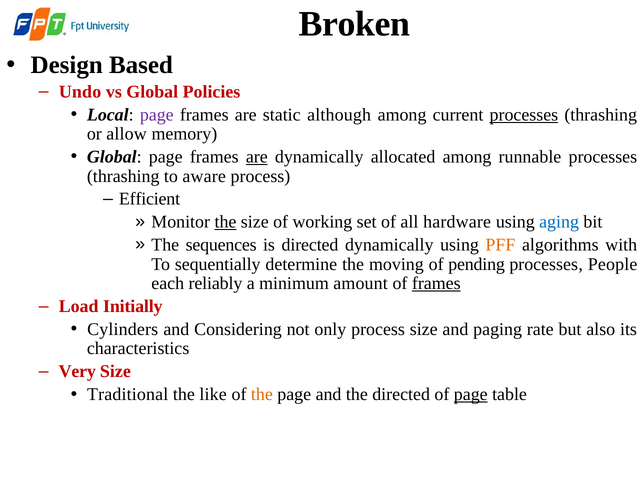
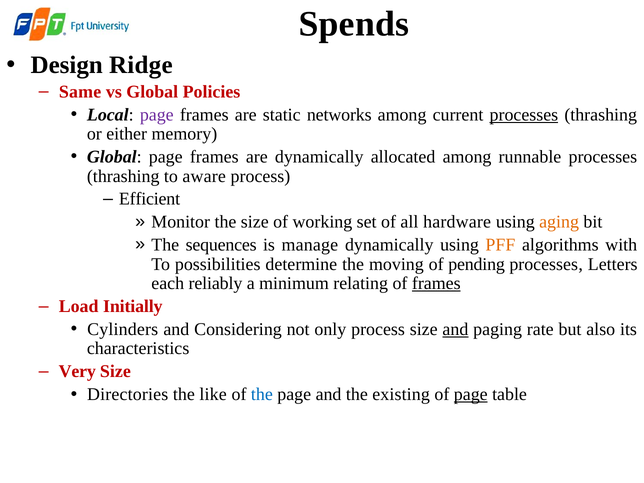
Broken: Broken -> Spends (354, 24)
Based: Based -> Ridge (141, 65)
Undo: Undo -> Same (80, 92)
although: although -> networks (339, 115)
allow: allow -> either (127, 134)
are underline: present -> none (257, 157)
the underline: present -> none (225, 222)
aging colour: blue -> orange (559, 222)
is directed: directed -> manage (310, 245)
sequentially: sequentially -> possibilities (218, 264)
People: People -> Letters (613, 264)
amount: amount -> relating (361, 283)
and underline: none -> present (455, 329)
Traditional: Traditional -> Directories (128, 394)
the colour: orange -> blue (262, 394)
the directed: directed -> existing (401, 394)
